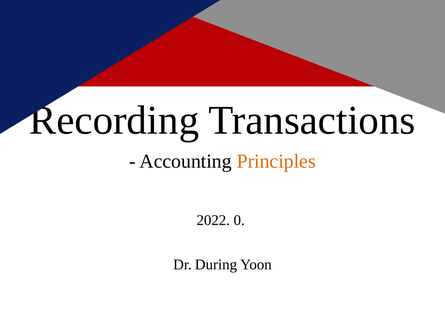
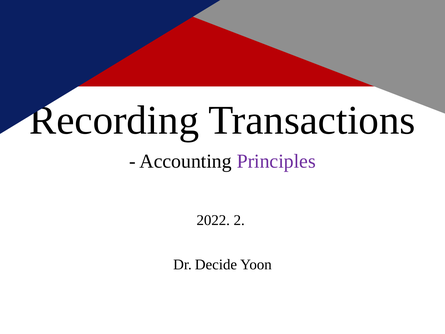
Principles colour: orange -> purple (276, 161)
0: 0 -> 2 (239, 220)
During: During -> Decide (216, 265)
